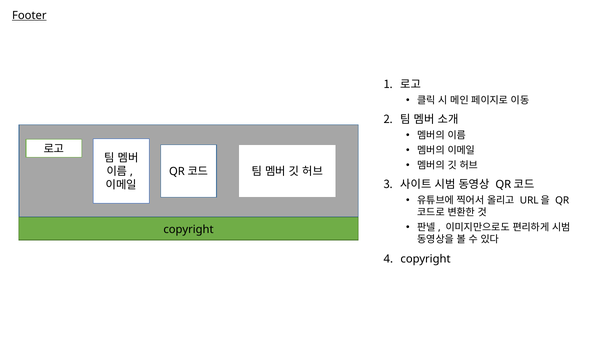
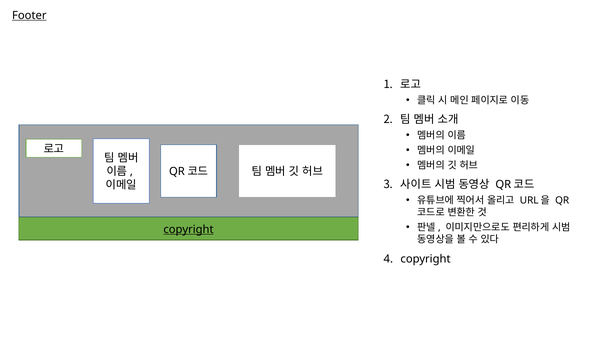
copyright underline: none -> present (189, 229)
